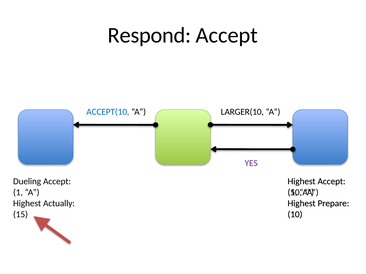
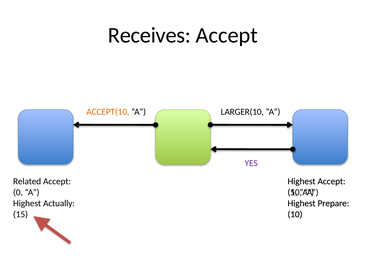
Respond: Respond -> Receives (149, 35)
ACCEPT(10 colour: blue -> orange (108, 112)
Dueling: Dueling -> Related (27, 182)
1: 1 -> 0 (18, 193)
